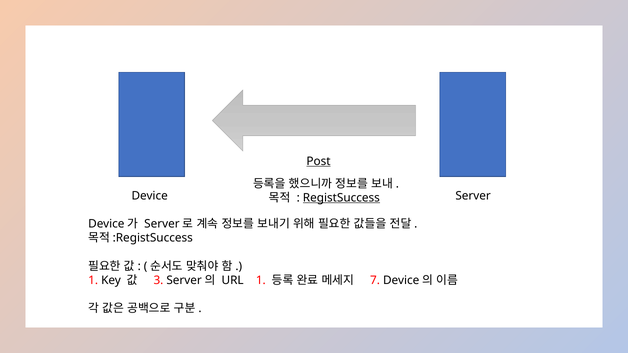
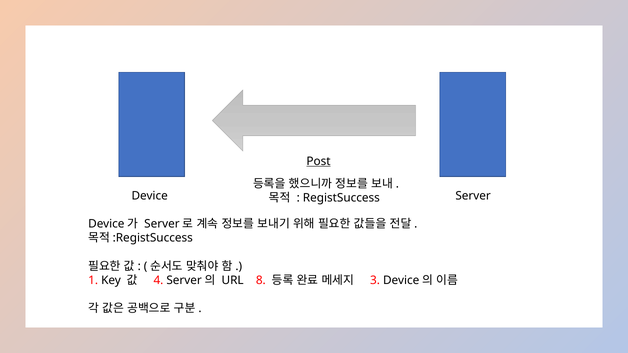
RegistSuccess underline: present -> none (341, 198)
3: 3 -> 4 (158, 281)
URL 1: 1 -> 8 (261, 281)
7: 7 -> 3 (375, 281)
